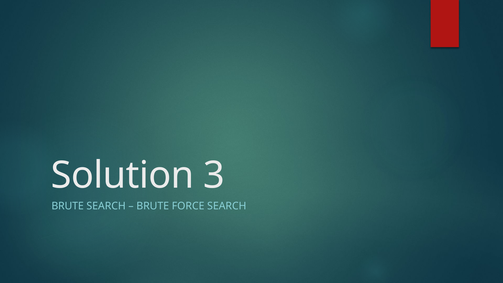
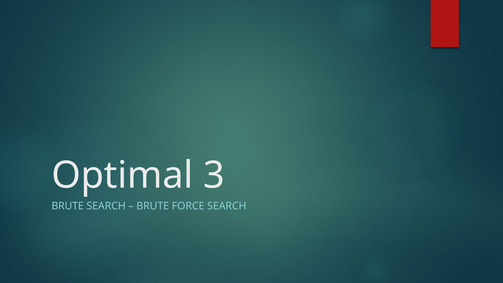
Solution: Solution -> Optimal (122, 175)
